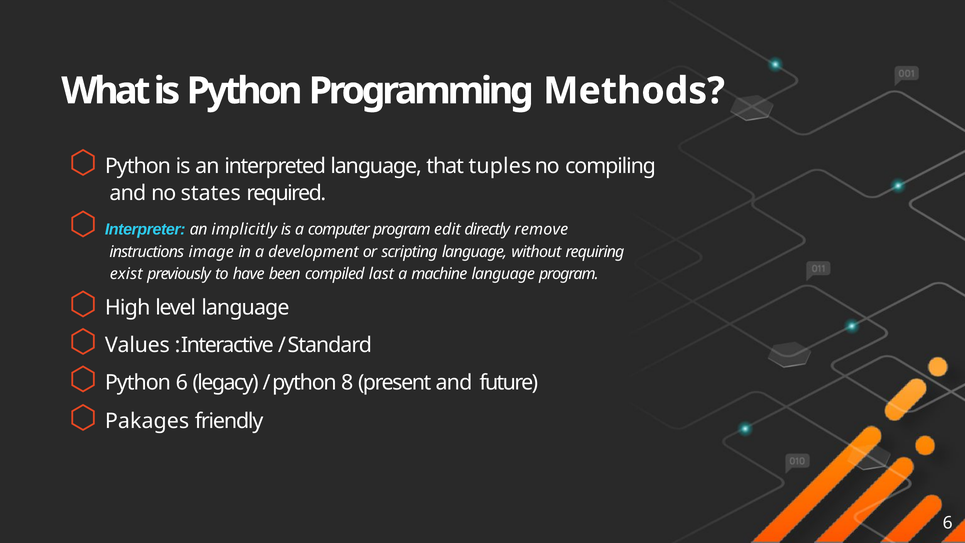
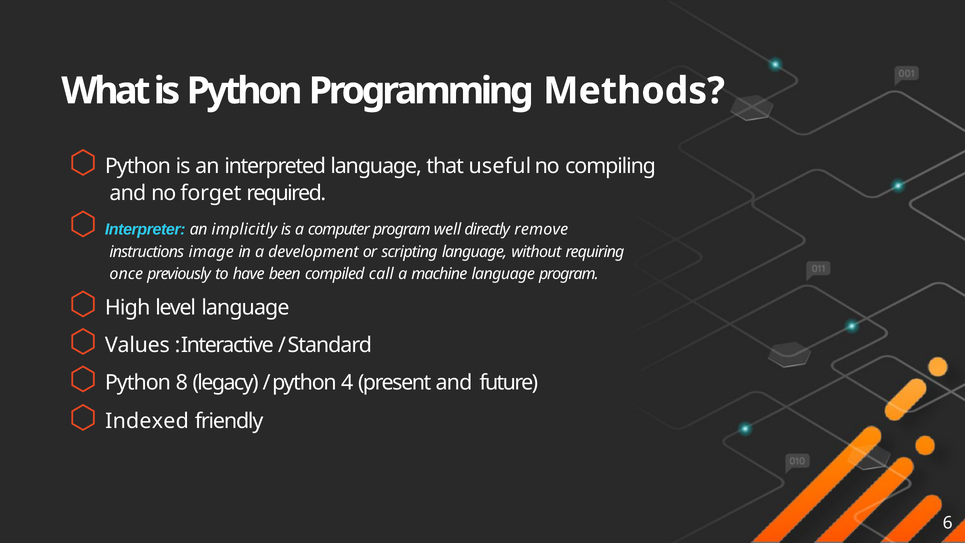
tuples: tuples -> useful (500, 166)
states: states -> forget (211, 193)
edit: edit -> well (447, 229)
exist: exist -> once (126, 274)
last: last -> call (381, 274)
Python 6: 6 -> 8 (182, 383)
8: 8 -> 4 (347, 383)
Pakages: Pakages -> Indexed (147, 421)
